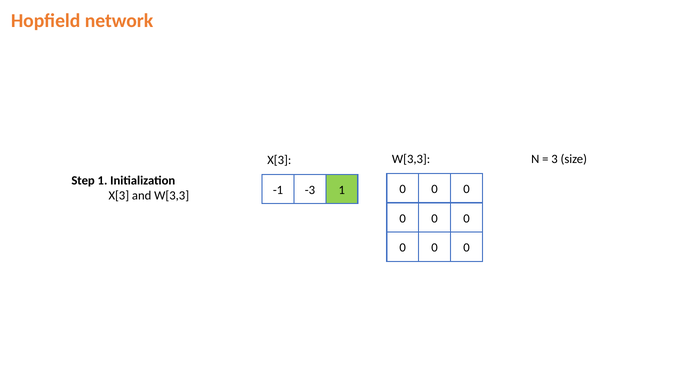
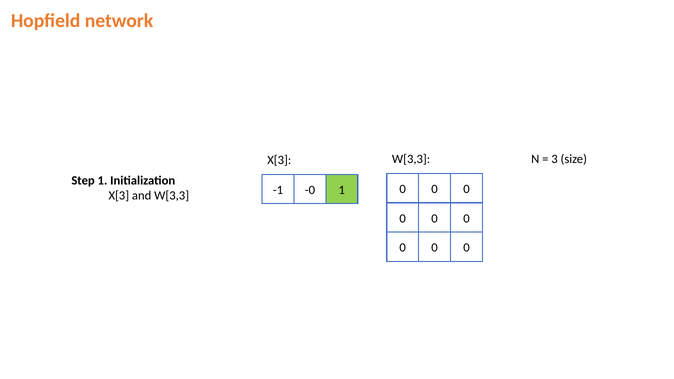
-3: -3 -> -0 (310, 190)
